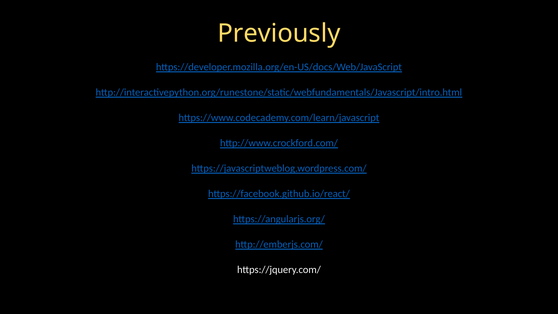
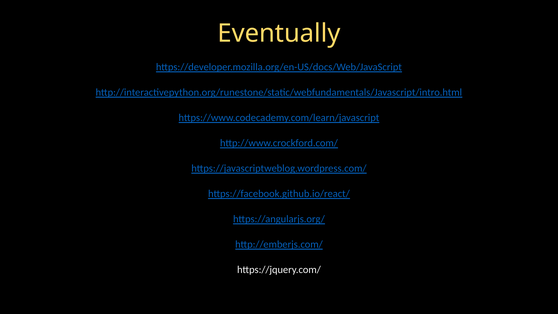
Previously: Previously -> Eventually (279, 34)
